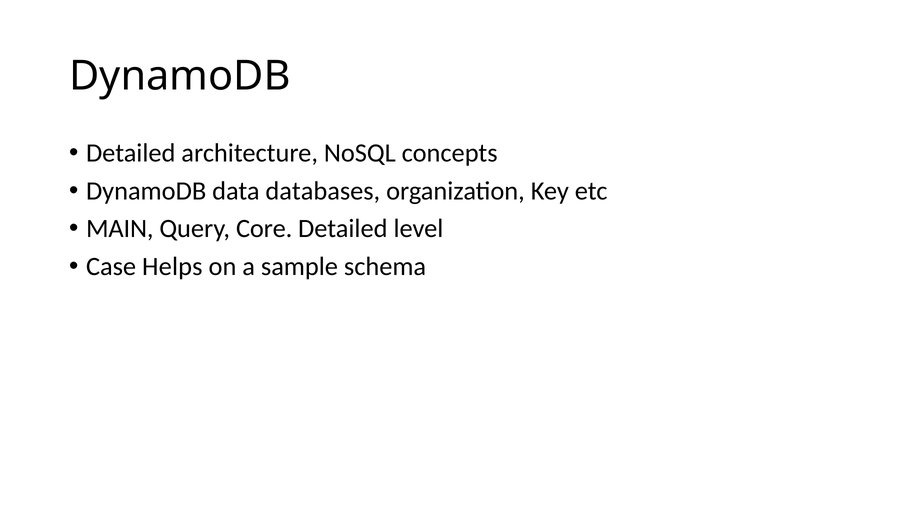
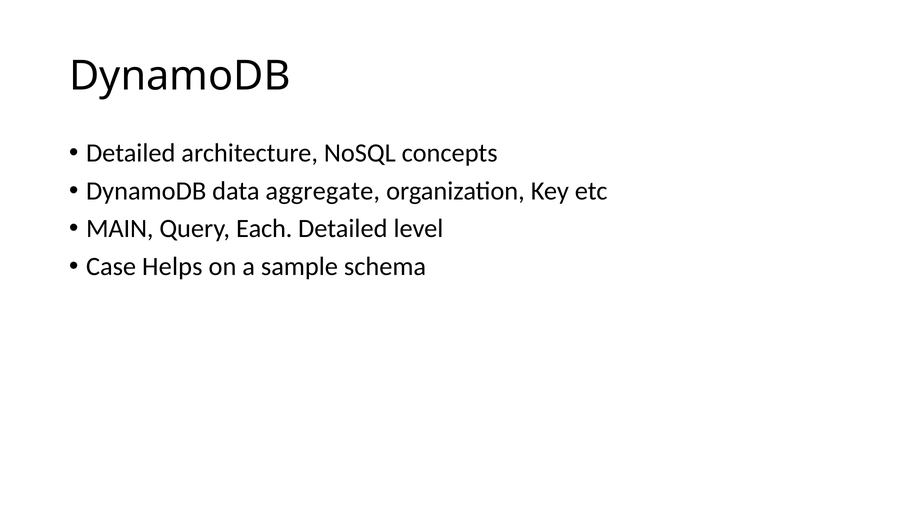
databases: databases -> aggregate (323, 191)
Core: Core -> Each (264, 229)
